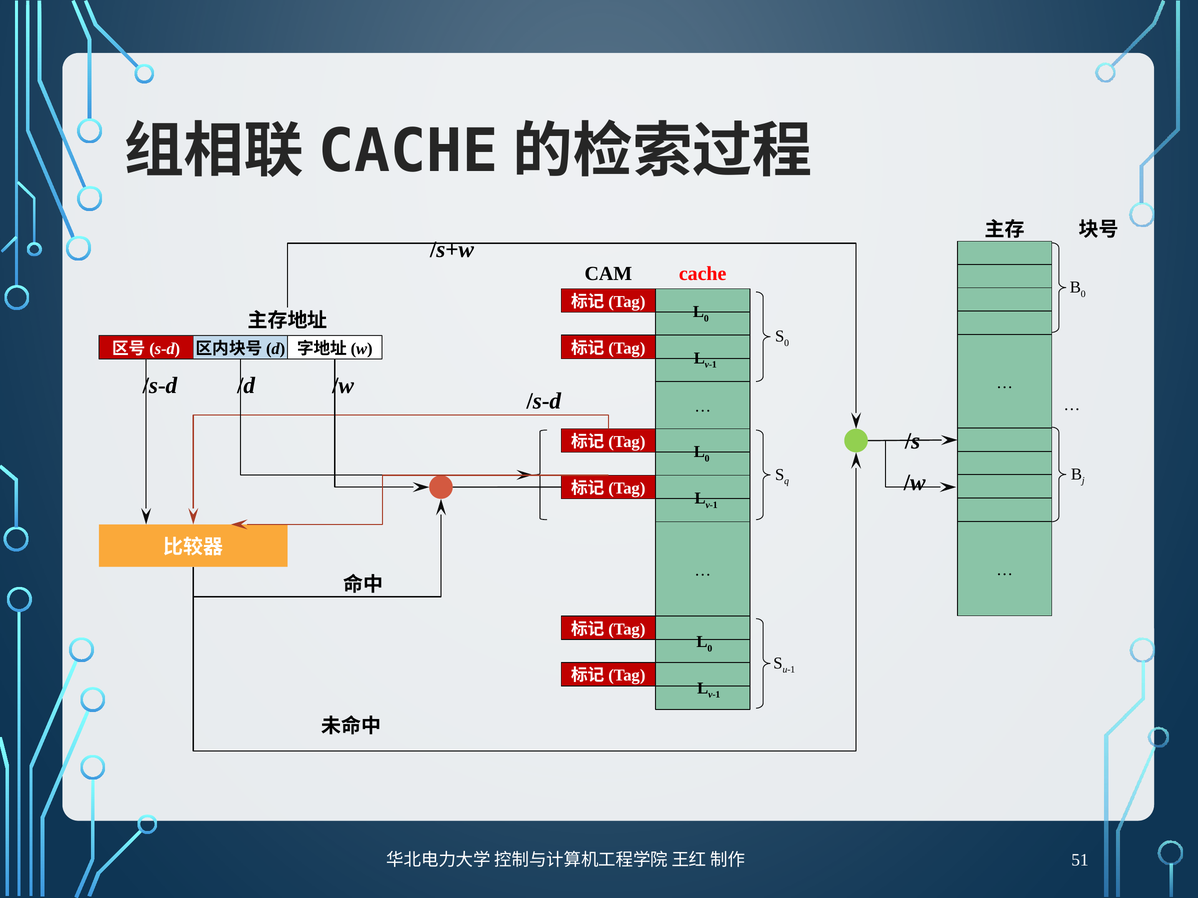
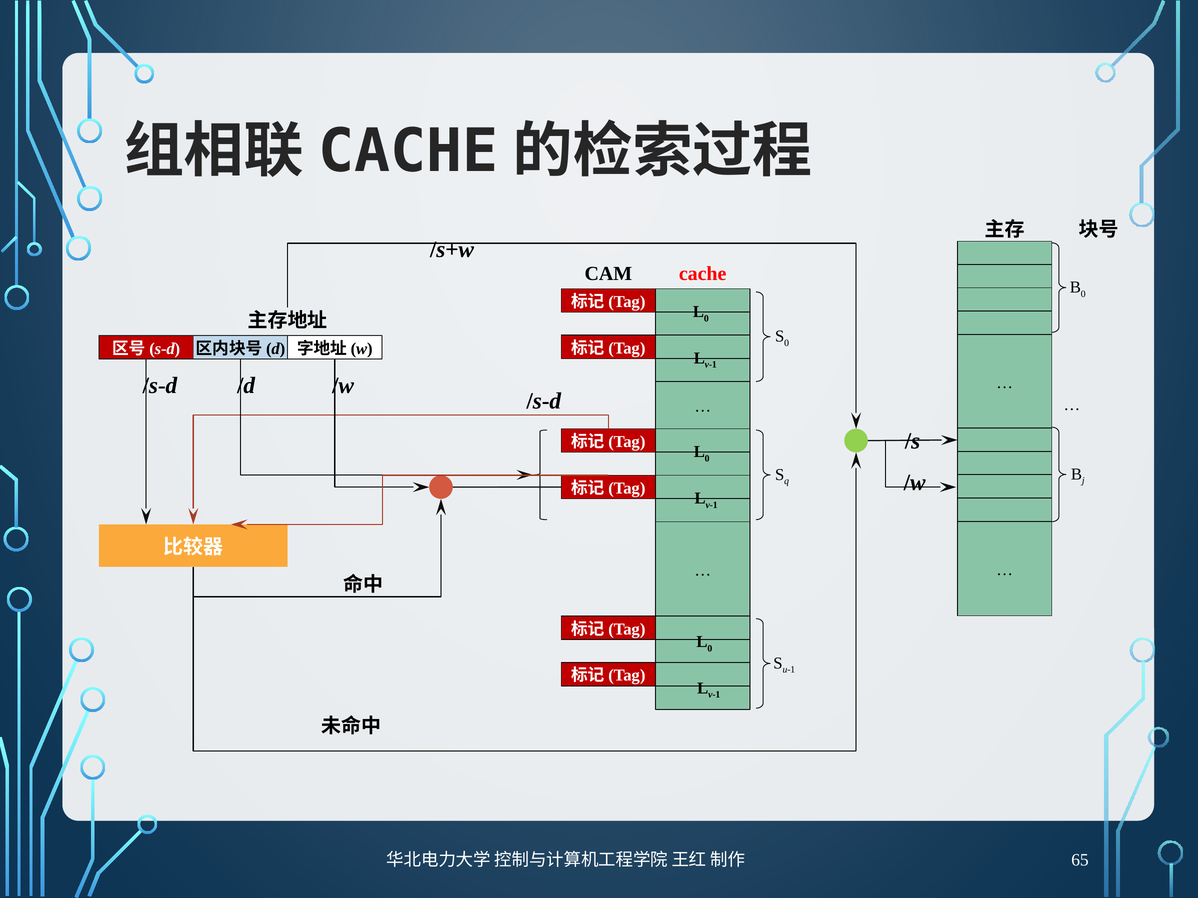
51: 51 -> 65 (1080, 861)
